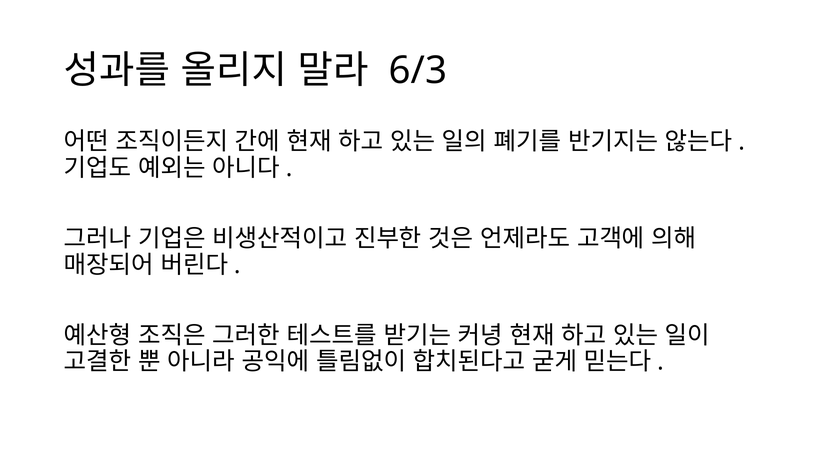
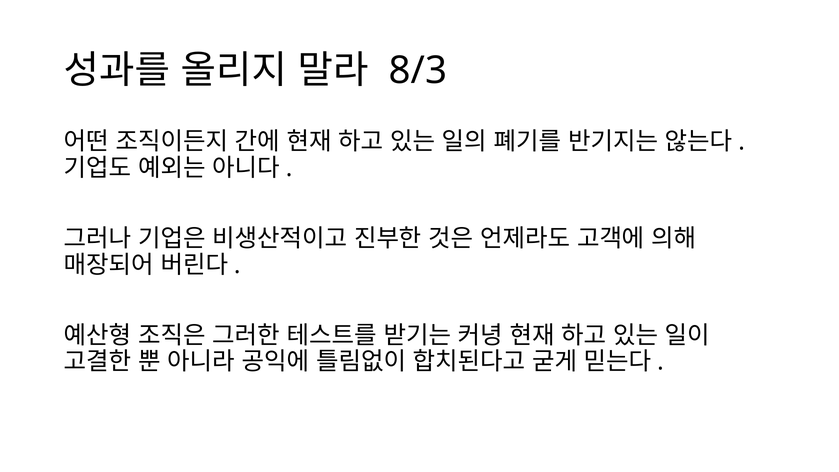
6/3: 6/3 -> 8/3 (418, 70)
